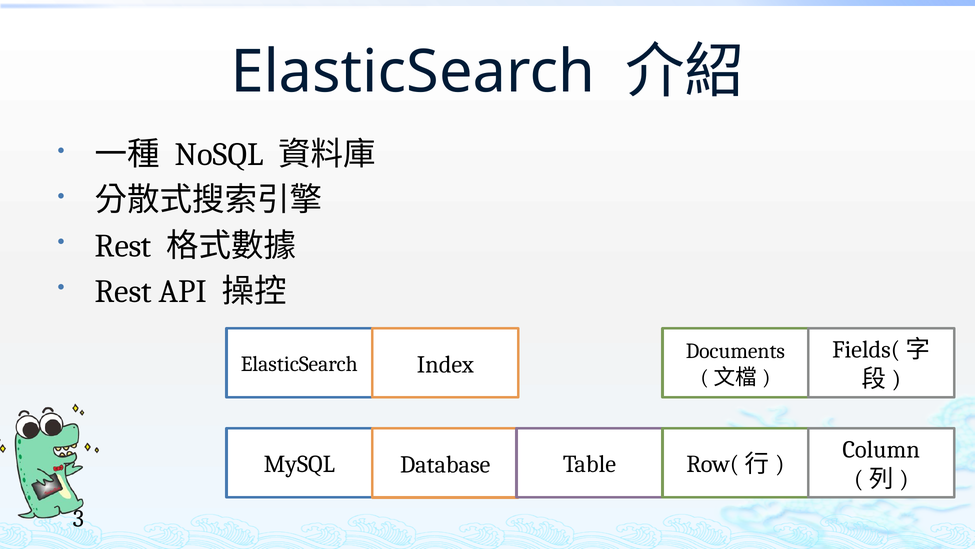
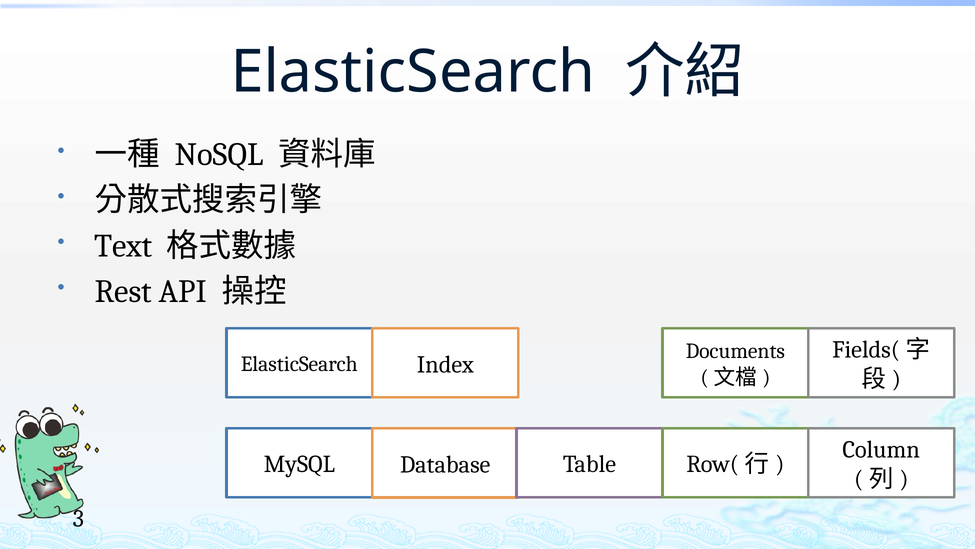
Rest: Rest -> Text (123, 246)
